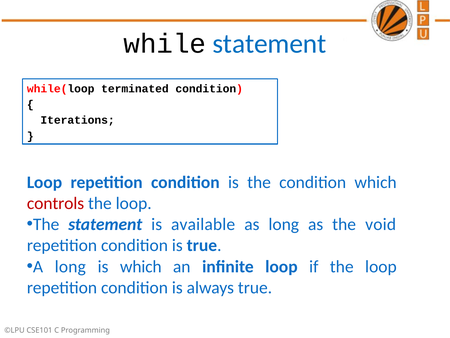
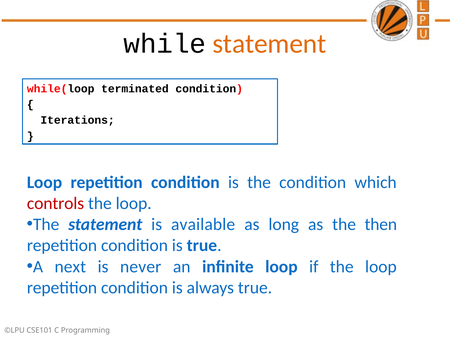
statement colour: blue -> orange (269, 44)
void: void -> then (381, 224)
A long: long -> next (70, 266)
is which: which -> never (141, 266)
